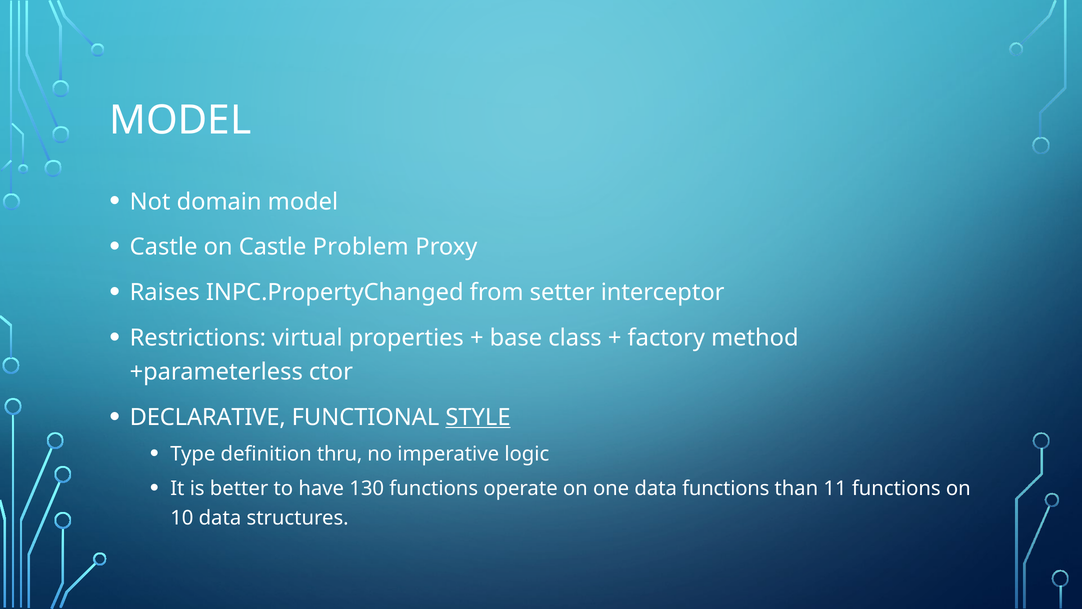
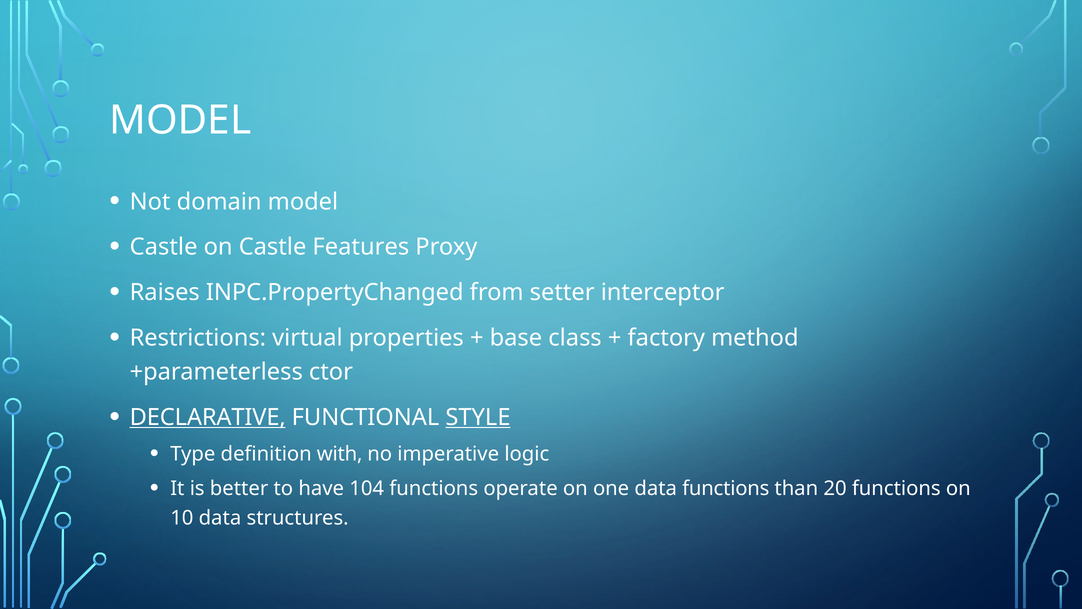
Problem: Problem -> Features (361, 247)
DECLARATIVE underline: none -> present (208, 417)
thru: thru -> with (340, 454)
130: 130 -> 104 (367, 488)
11: 11 -> 20 (835, 488)
